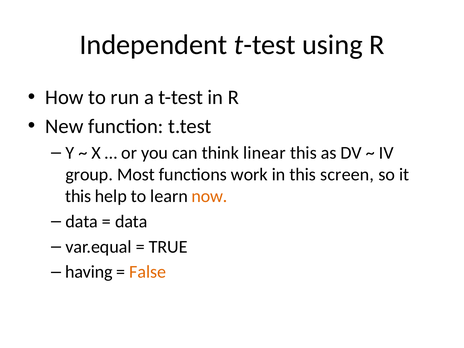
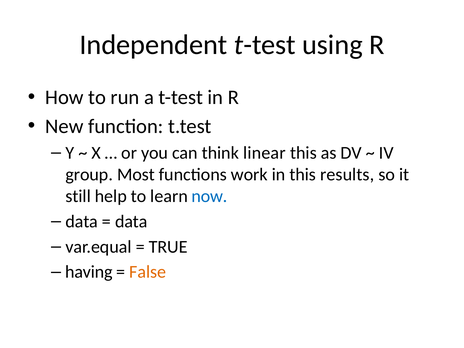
screen: screen -> results (347, 175)
this: this -> still (78, 196)
now colour: orange -> blue (210, 196)
